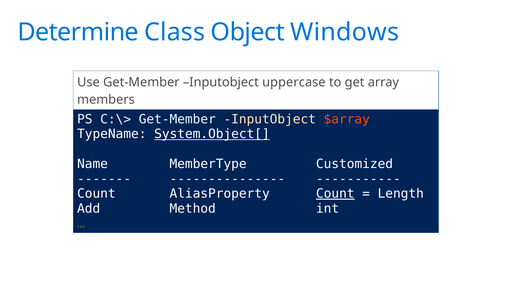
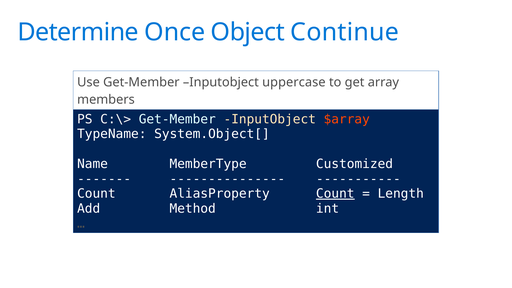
Class: Class -> Once (175, 32)
Windows: Windows -> Continue (345, 32)
System.Object[ underline: present -> none (212, 134)
